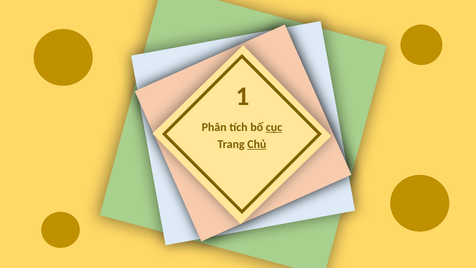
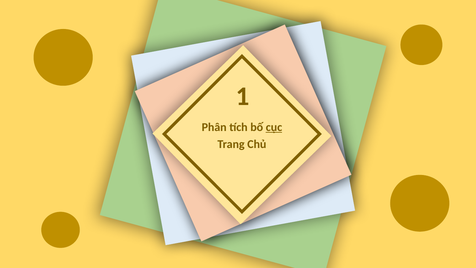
Chủ underline: present -> none (257, 144)
